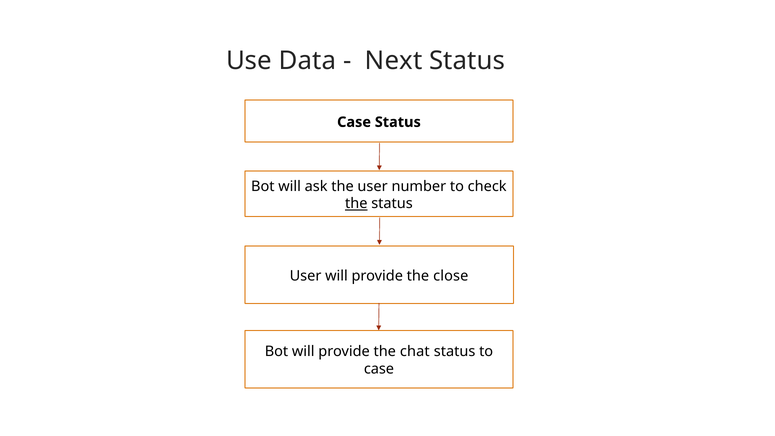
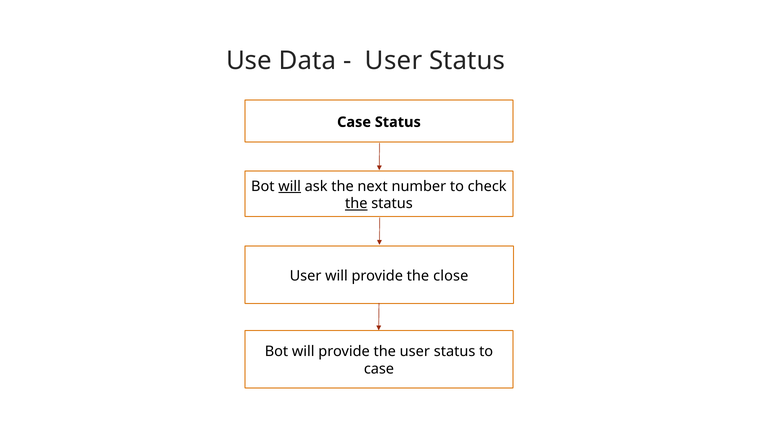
Next: Next -> User (394, 61)
will underline: none -> present (290, 186)
the user: user -> next (373, 186)
the chat: chat -> user (415, 351)
